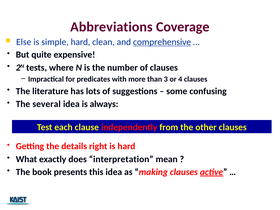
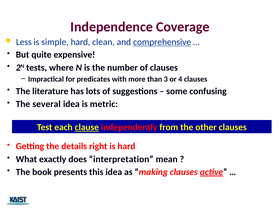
Abbreviations: Abbreviations -> Independence (112, 27)
Else: Else -> Less (24, 42)
always: always -> metric (104, 104)
clause underline: none -> present (87, 127)
